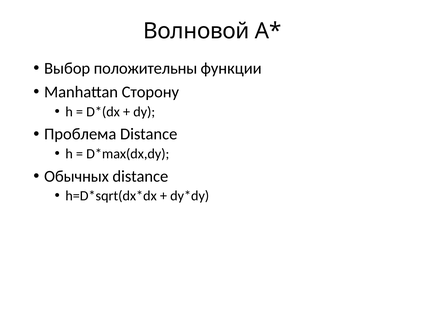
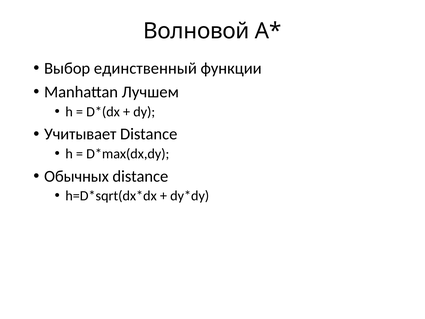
положительны: положительны -> единственный (145, 68)
Сторону: Сторону -> Лучшем (150, 92)
Проблема: Проблема -> Учитывает (80, 134)
